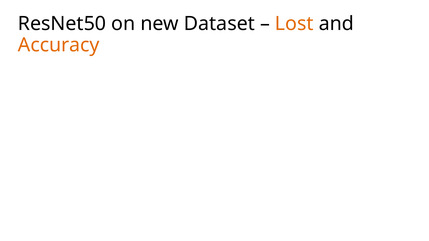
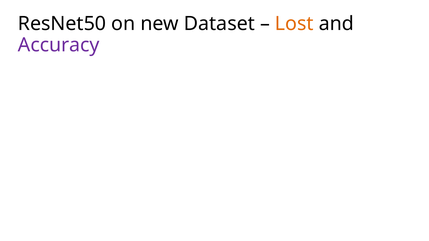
Accuracy colour: orange -> purple (59, 45)
